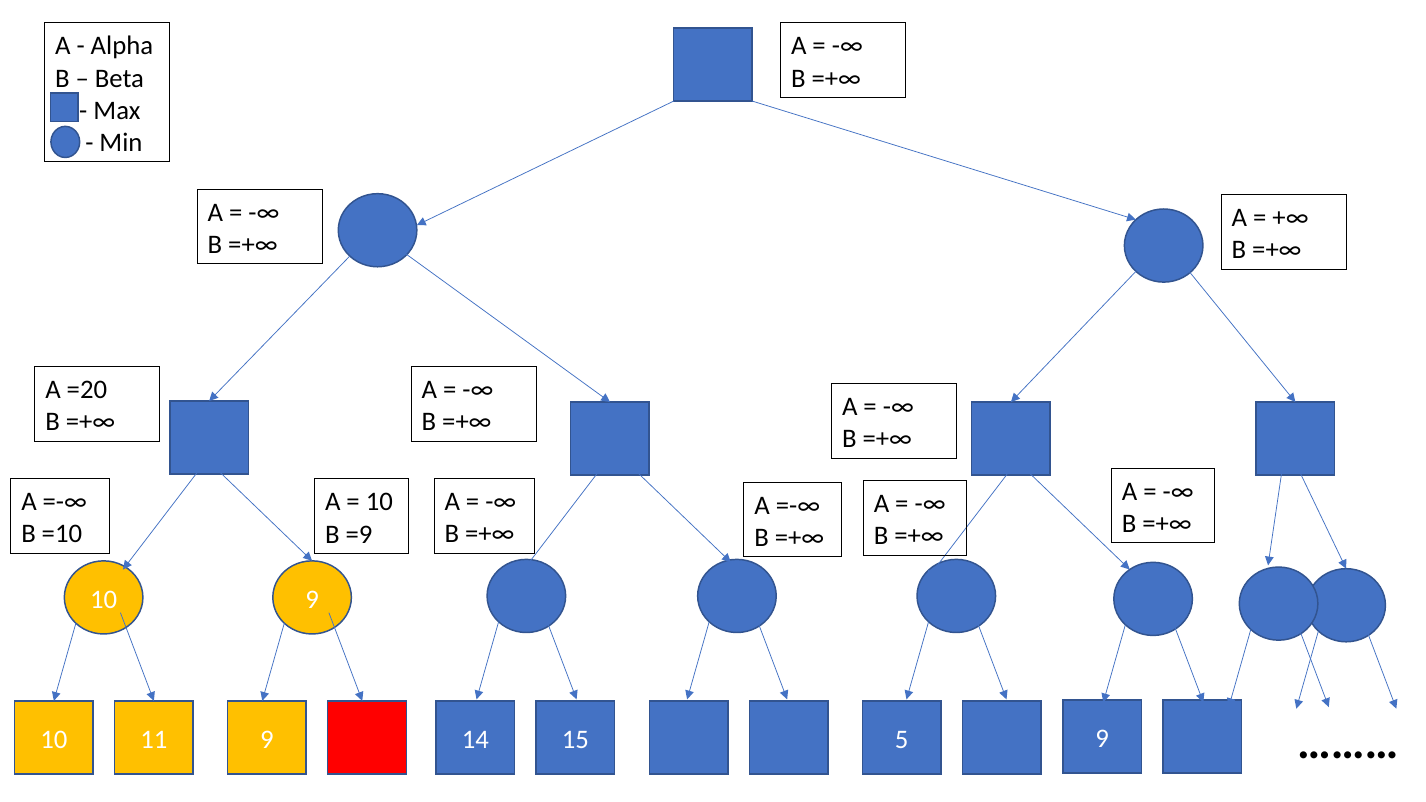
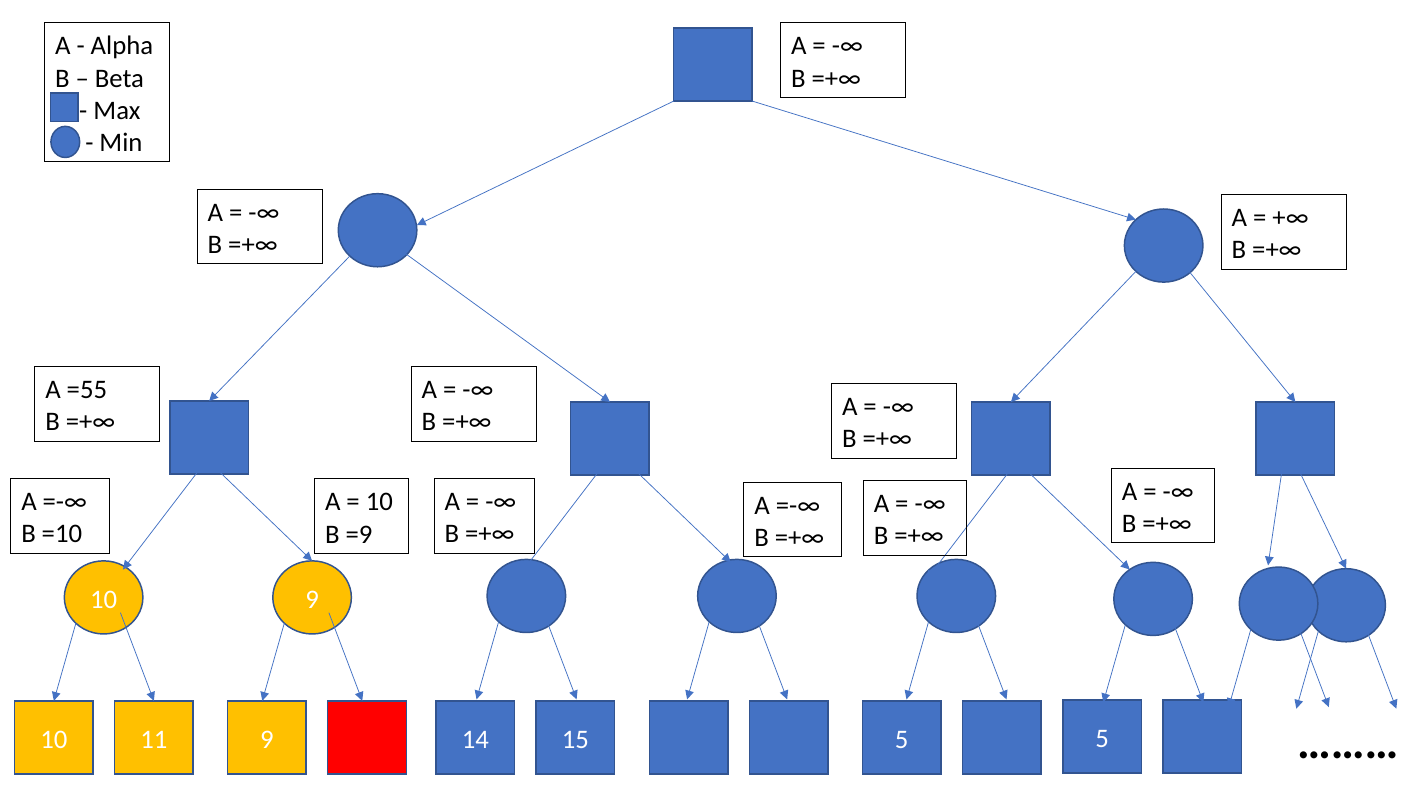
=20: =20 -> =55 (87, 390)
5 9: 9 -> 5 (1102, 739)
